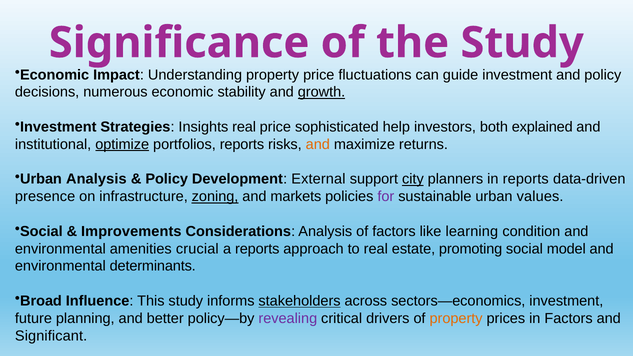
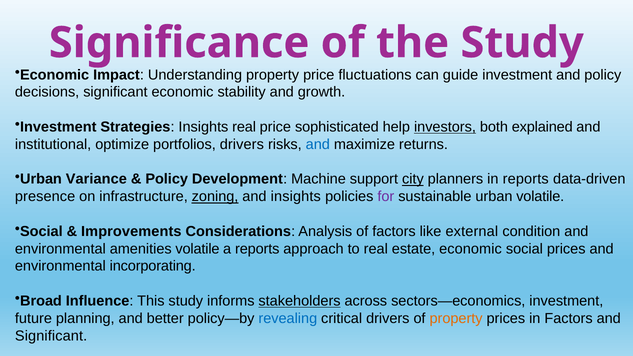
decisions numerous: numerous -> significant (115, 92)
growth underline: present -> none (322, 92)
investors underline: none -> present (445, 127)
optimize underline: present -> none (122, 144)
portfolios reports: reports -> drivers (242, 144)
and colour: orange -> blue (318, 144)
Urban Analysis: Analysis -> Variance (96, 179)
External: External -> Machine (318, 179)
and markets: markets -> insights (296, 197)
urban values: values -> volatile (540, 197)
learning: learning -> external (472, 231)
amenities crucial: crucial -> volatile (197, 249)
estate promoting: promoting -> economic (471, 249)
social model: model -> prices (566, 249)
determinants: determinants -> incorporating (153, 266)
revealing colour: purple -> blue (288, 318)
